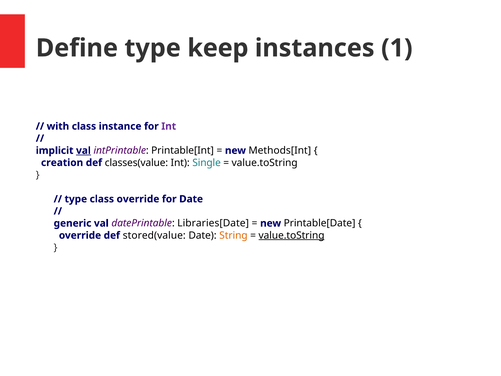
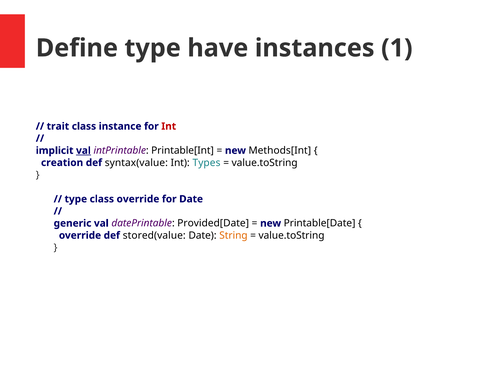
keep: keep -> have (218, 48)
with: with -> trait (58, 126)
Int colour: purple -> red (169, 126)
classes(value: classes(value -> syntax(value (136, 163)
Single: Single -> Types (206, 163)
Libraries[Date: Libraries[Date -> Provided[Date (213, 223)
value.toString underline: present -> none (292, 235)
